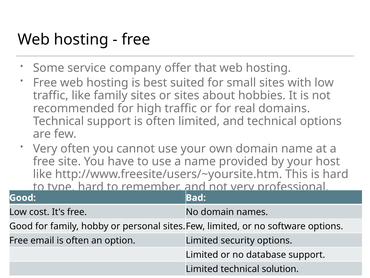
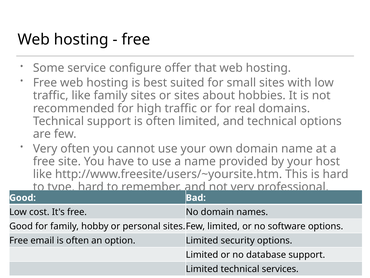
company: company -> configure (135, 68)
solution: solution -> services (280, 269)
